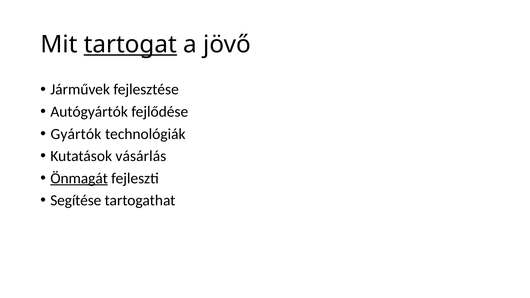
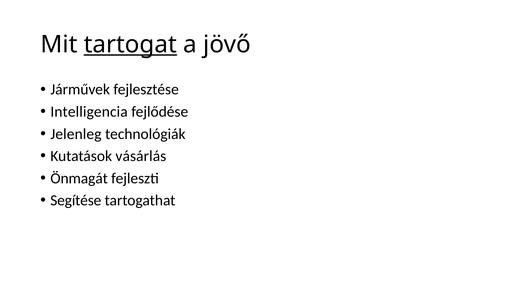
Autógyártók: Autógyártók -> Intelligencia (89, 112)
Gyártók: Gyártók -> Jelenleg (76, 134)
Önmagát underline: present -> none (79, 178)
